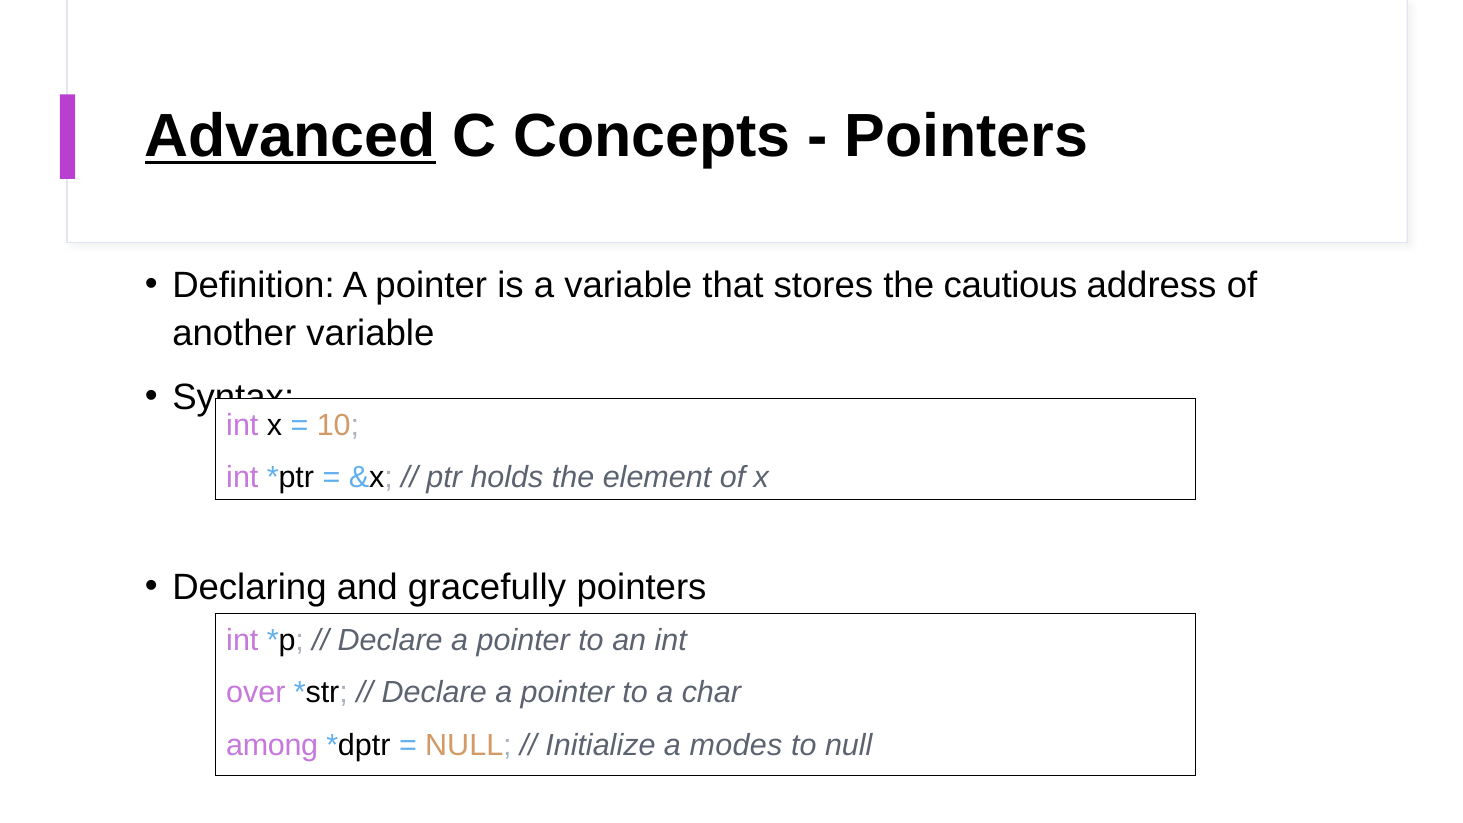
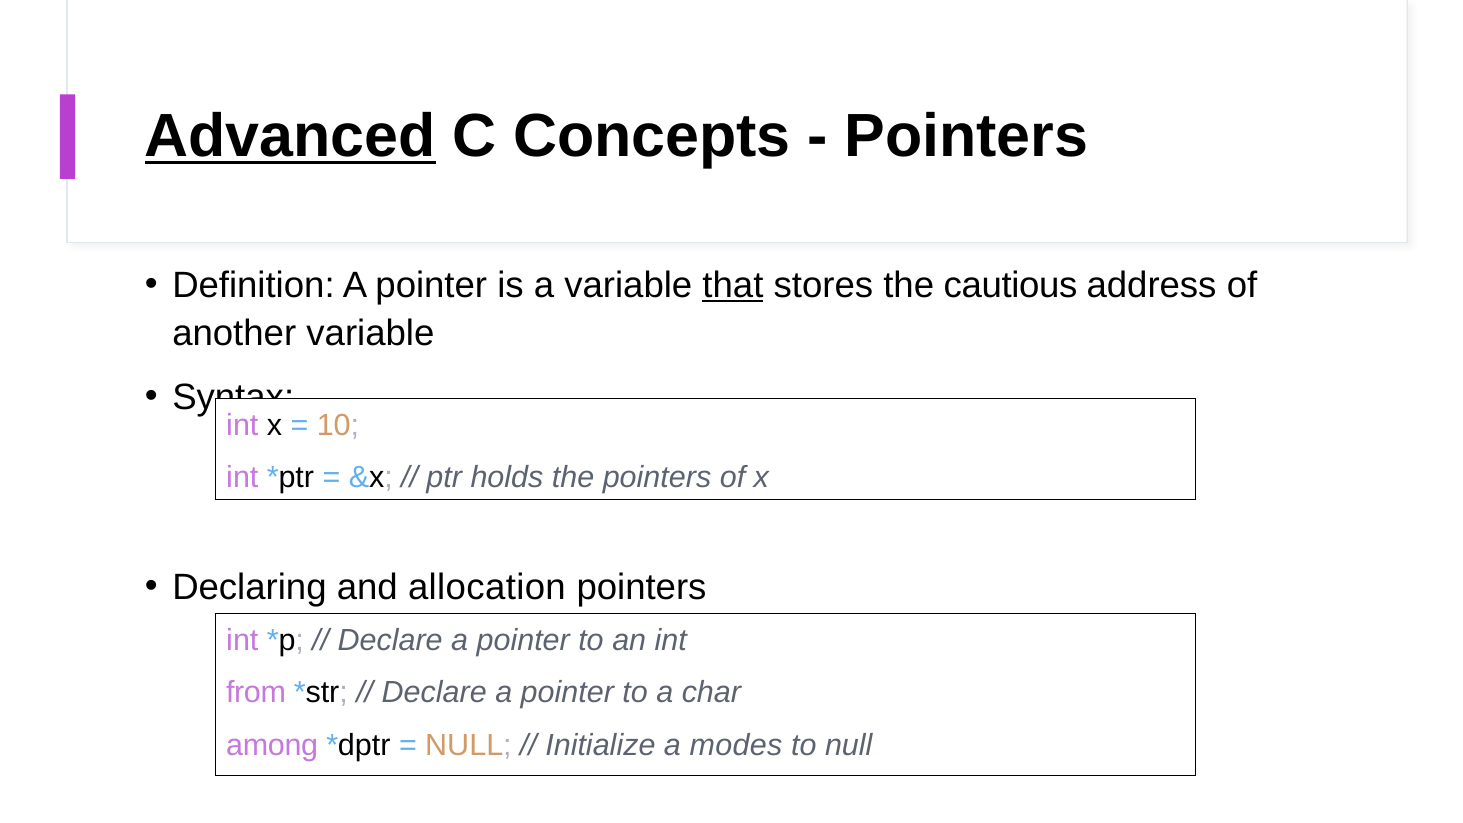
that underline: none -> present (733, 285)
the element: element -> pointers (657, 478)
gracefully: gracefully -> allocation (487, 588)
over: over -> from (256, 693)
